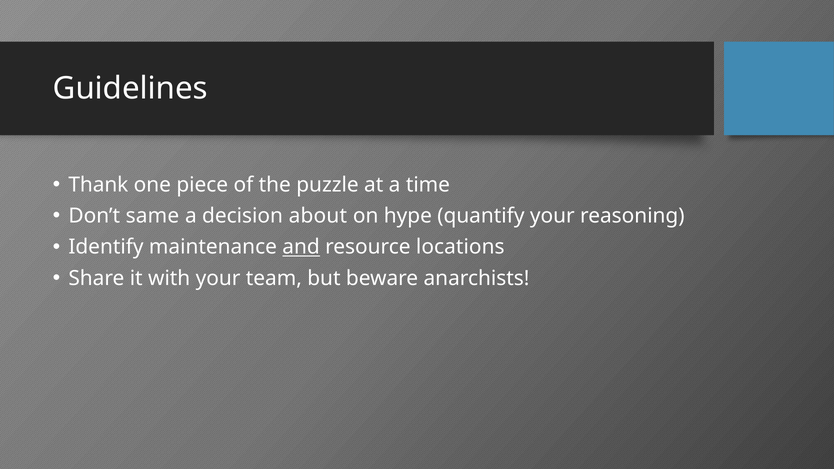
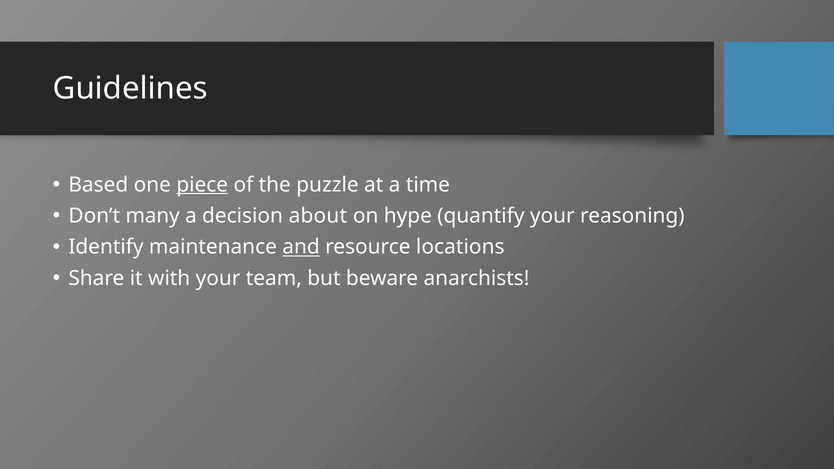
Thank: Thank -> Based (98, 185)
piece underline: none -> present (202, 185)
same: same -> many (153, 216)
